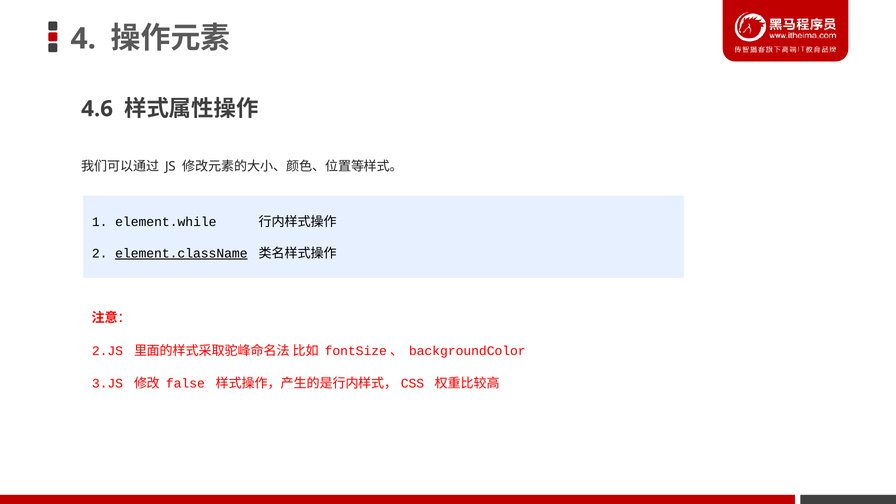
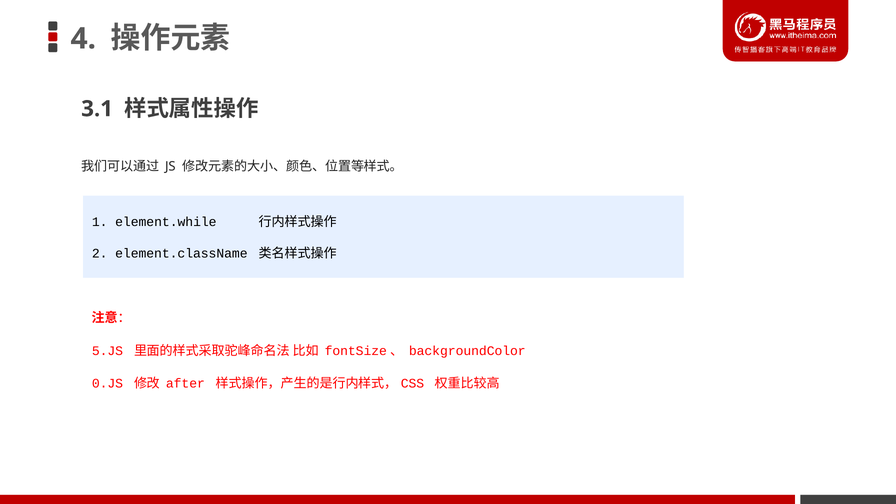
4.6: 4.6 -> 3.1 (97, 109)
element.className underline: present -> none (181, 253)
2.JS: 2.JS -> 5.JS (108, 351)
3.JS: 3.JS -> 0.JS (108, 384)
false: false -> after (185, 384)
